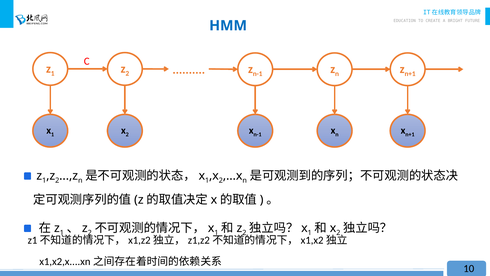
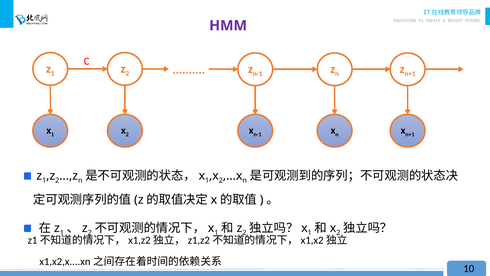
HMM colour: blue -> purple (228, 26)
